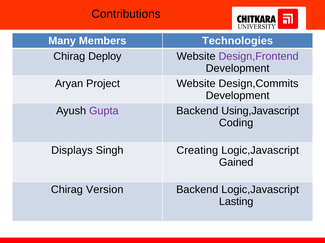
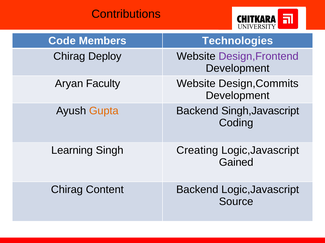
Many: Many -> Code (62, 41)
Project: Project -> Faculty (103, 84)
Gupta colour: purple -> orange (104, 111)
Using,Javascript: Using,Javascript -> Singh,Javascript (260, 111)
Displays: Displays -> Learning (72, 151)
Version: Version -> Content (105, 190)
Lasting: Lasting -> Source (236, 202)
